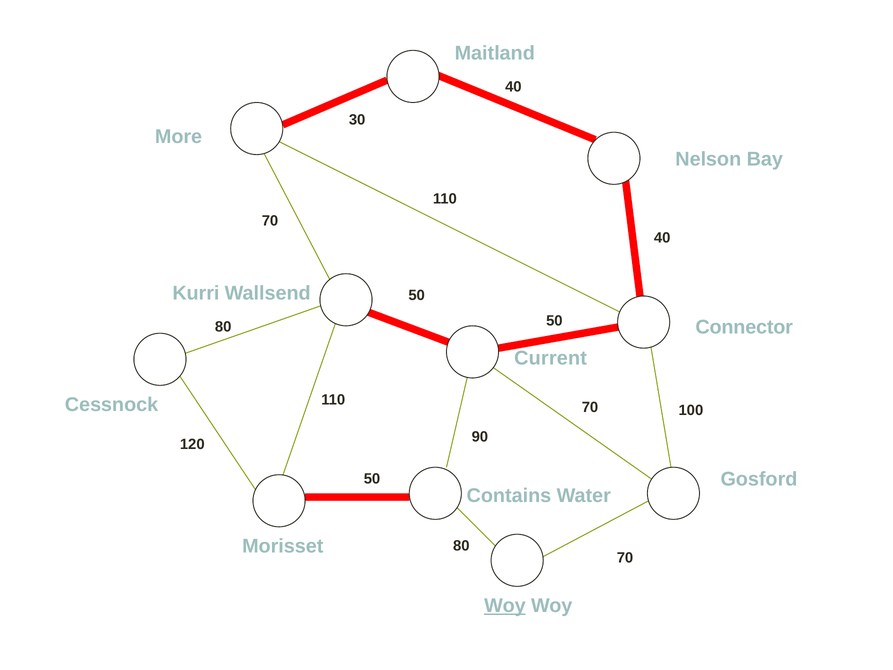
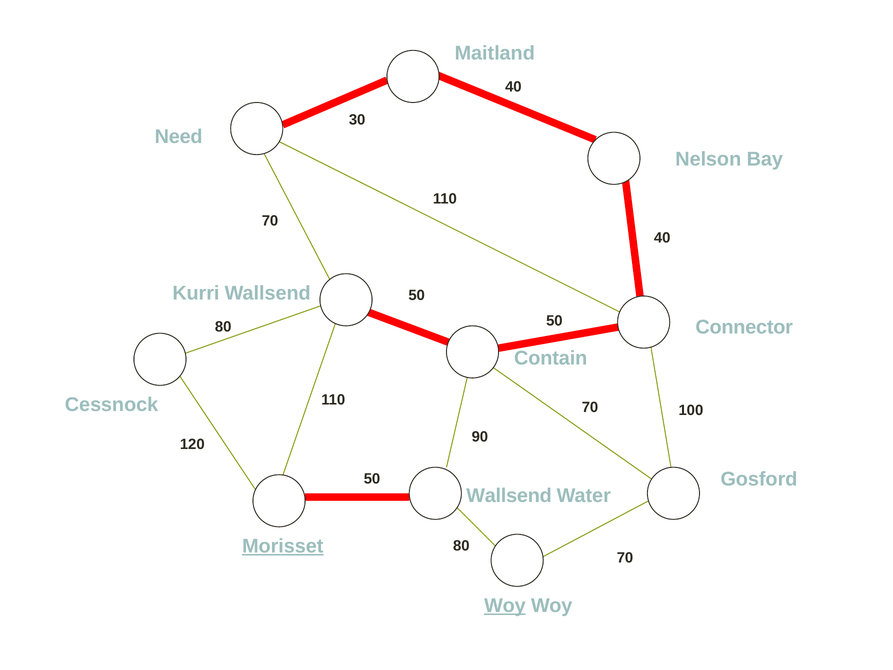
More: More -> Need (179, 137)
Current: Current -> Contain (551, 358)
Contains: Contains -> Wallsend (509, 496)
Morisset underline: none -> present (283, 546)
